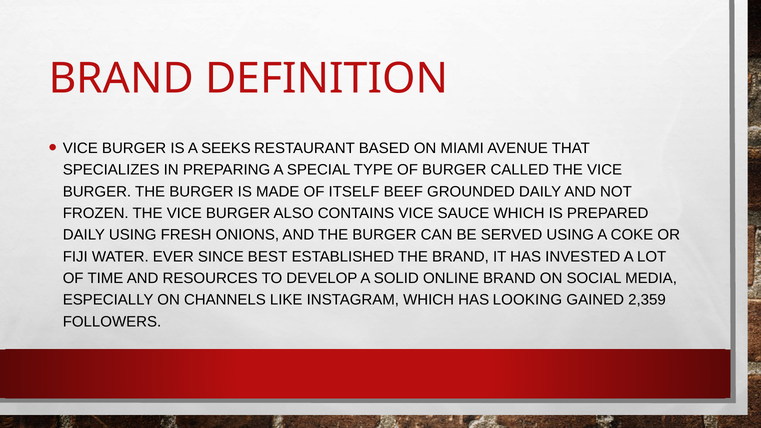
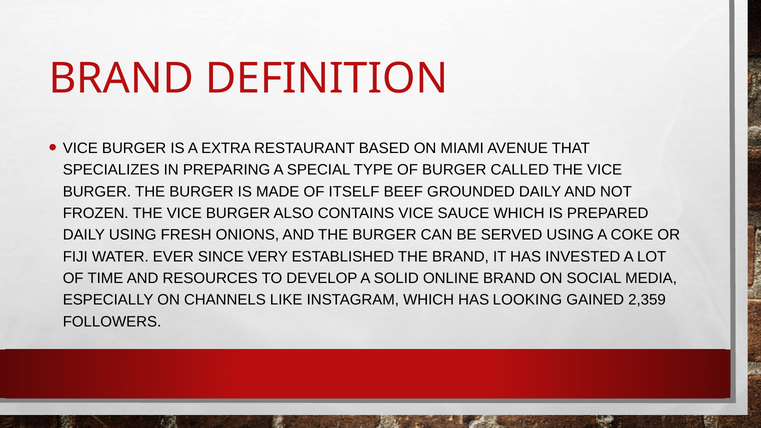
SEEKS: SEEKS -> EXTRA (226, 148)
BEST: BEST -> VERY (268, 257)
